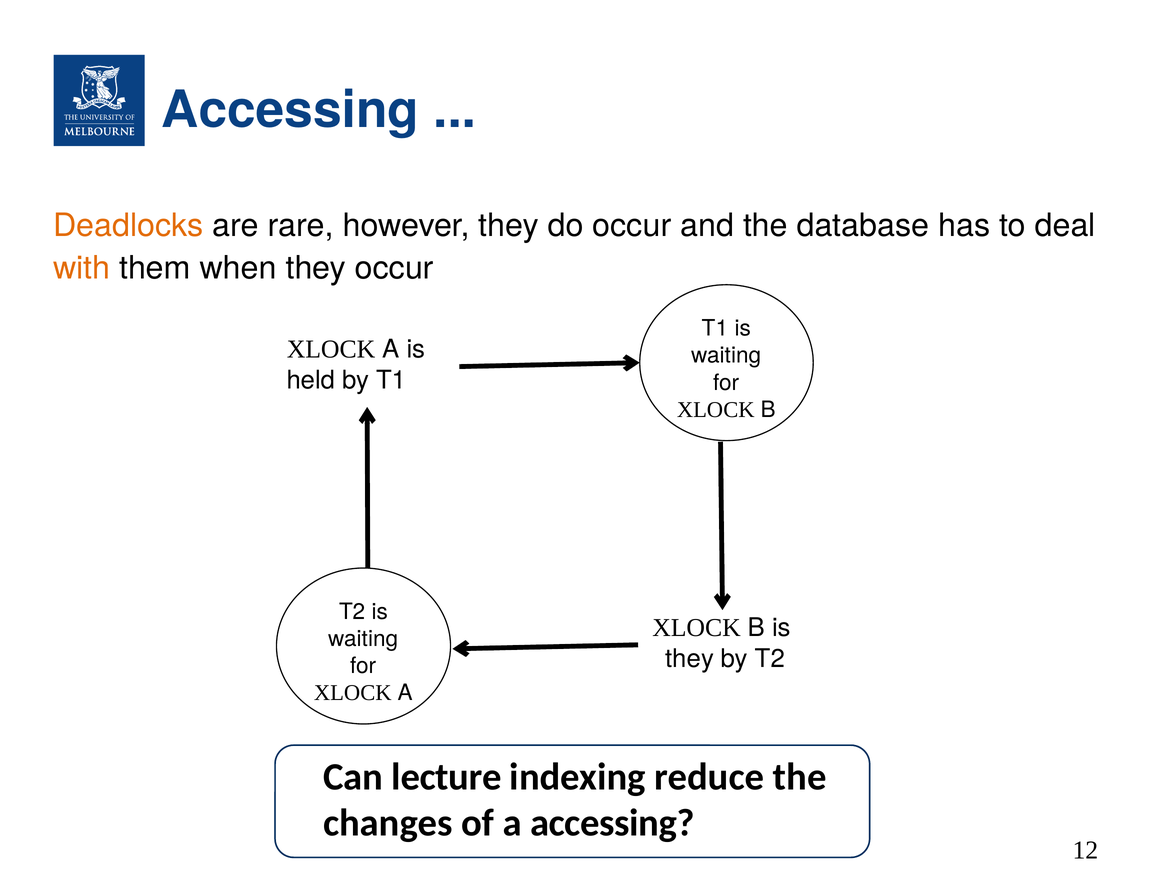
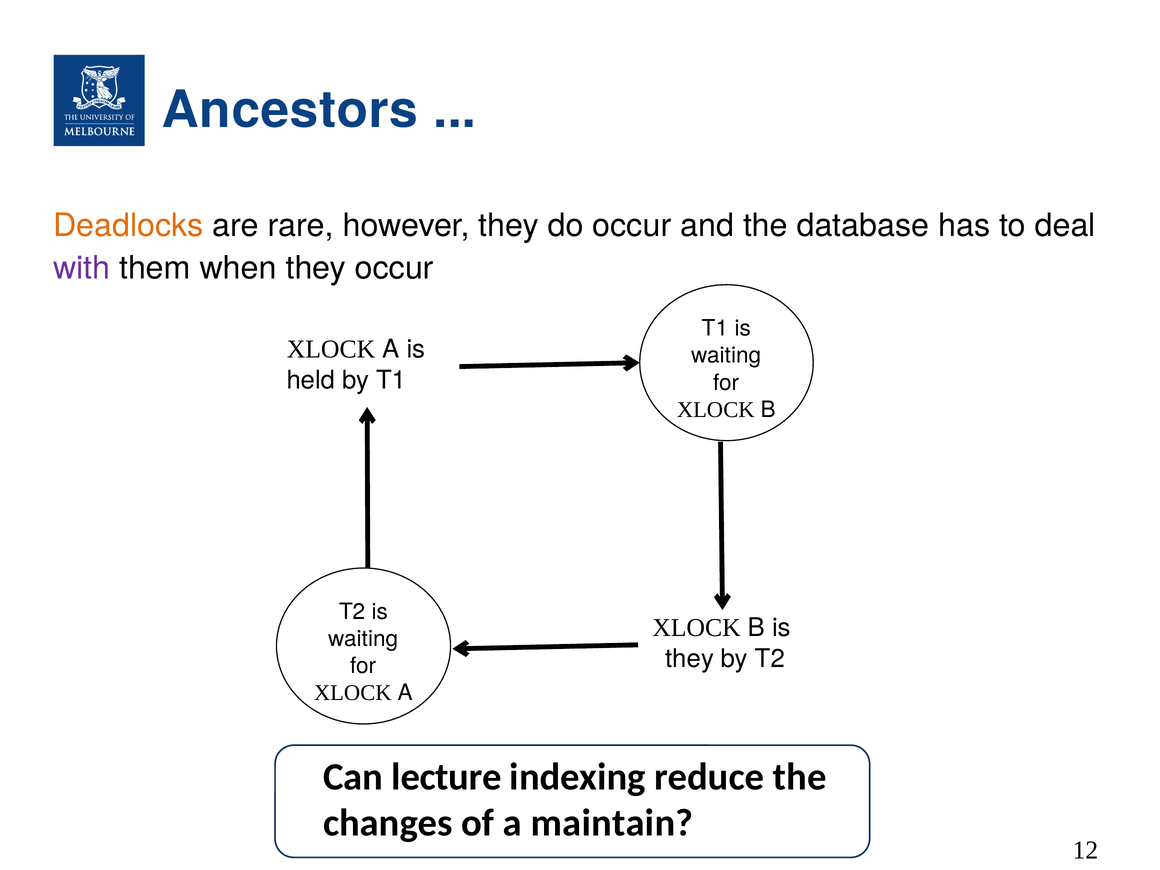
Accessing: Accessing -> Ancestors (290, 110)
with colour: orange -> purple (82, 268)
a accessing: accessing -> maintain (612, 823)
